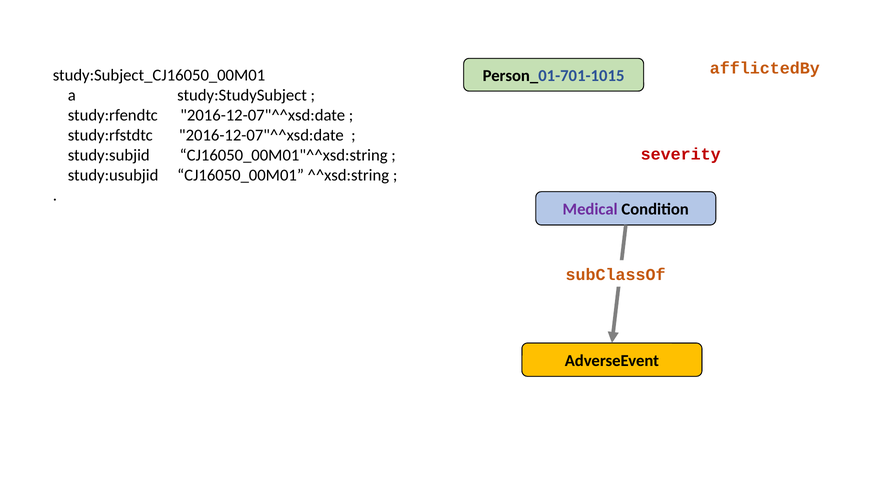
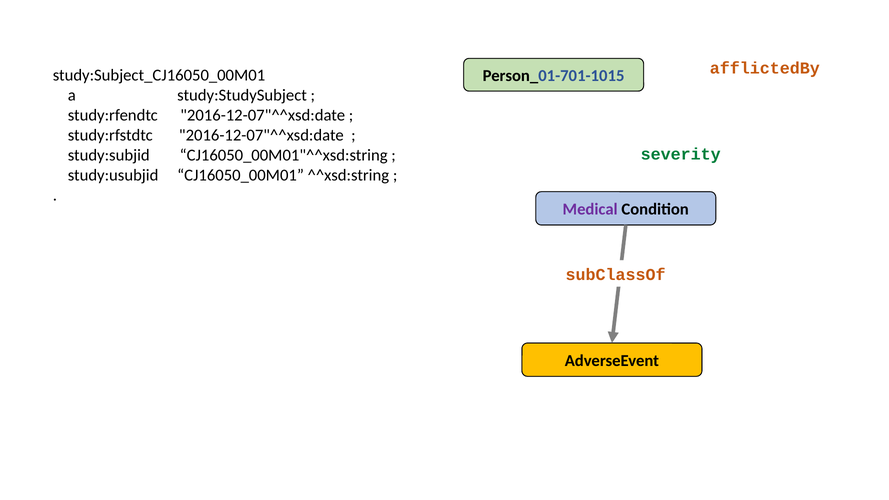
severity colour: red -> green (681, 154)
